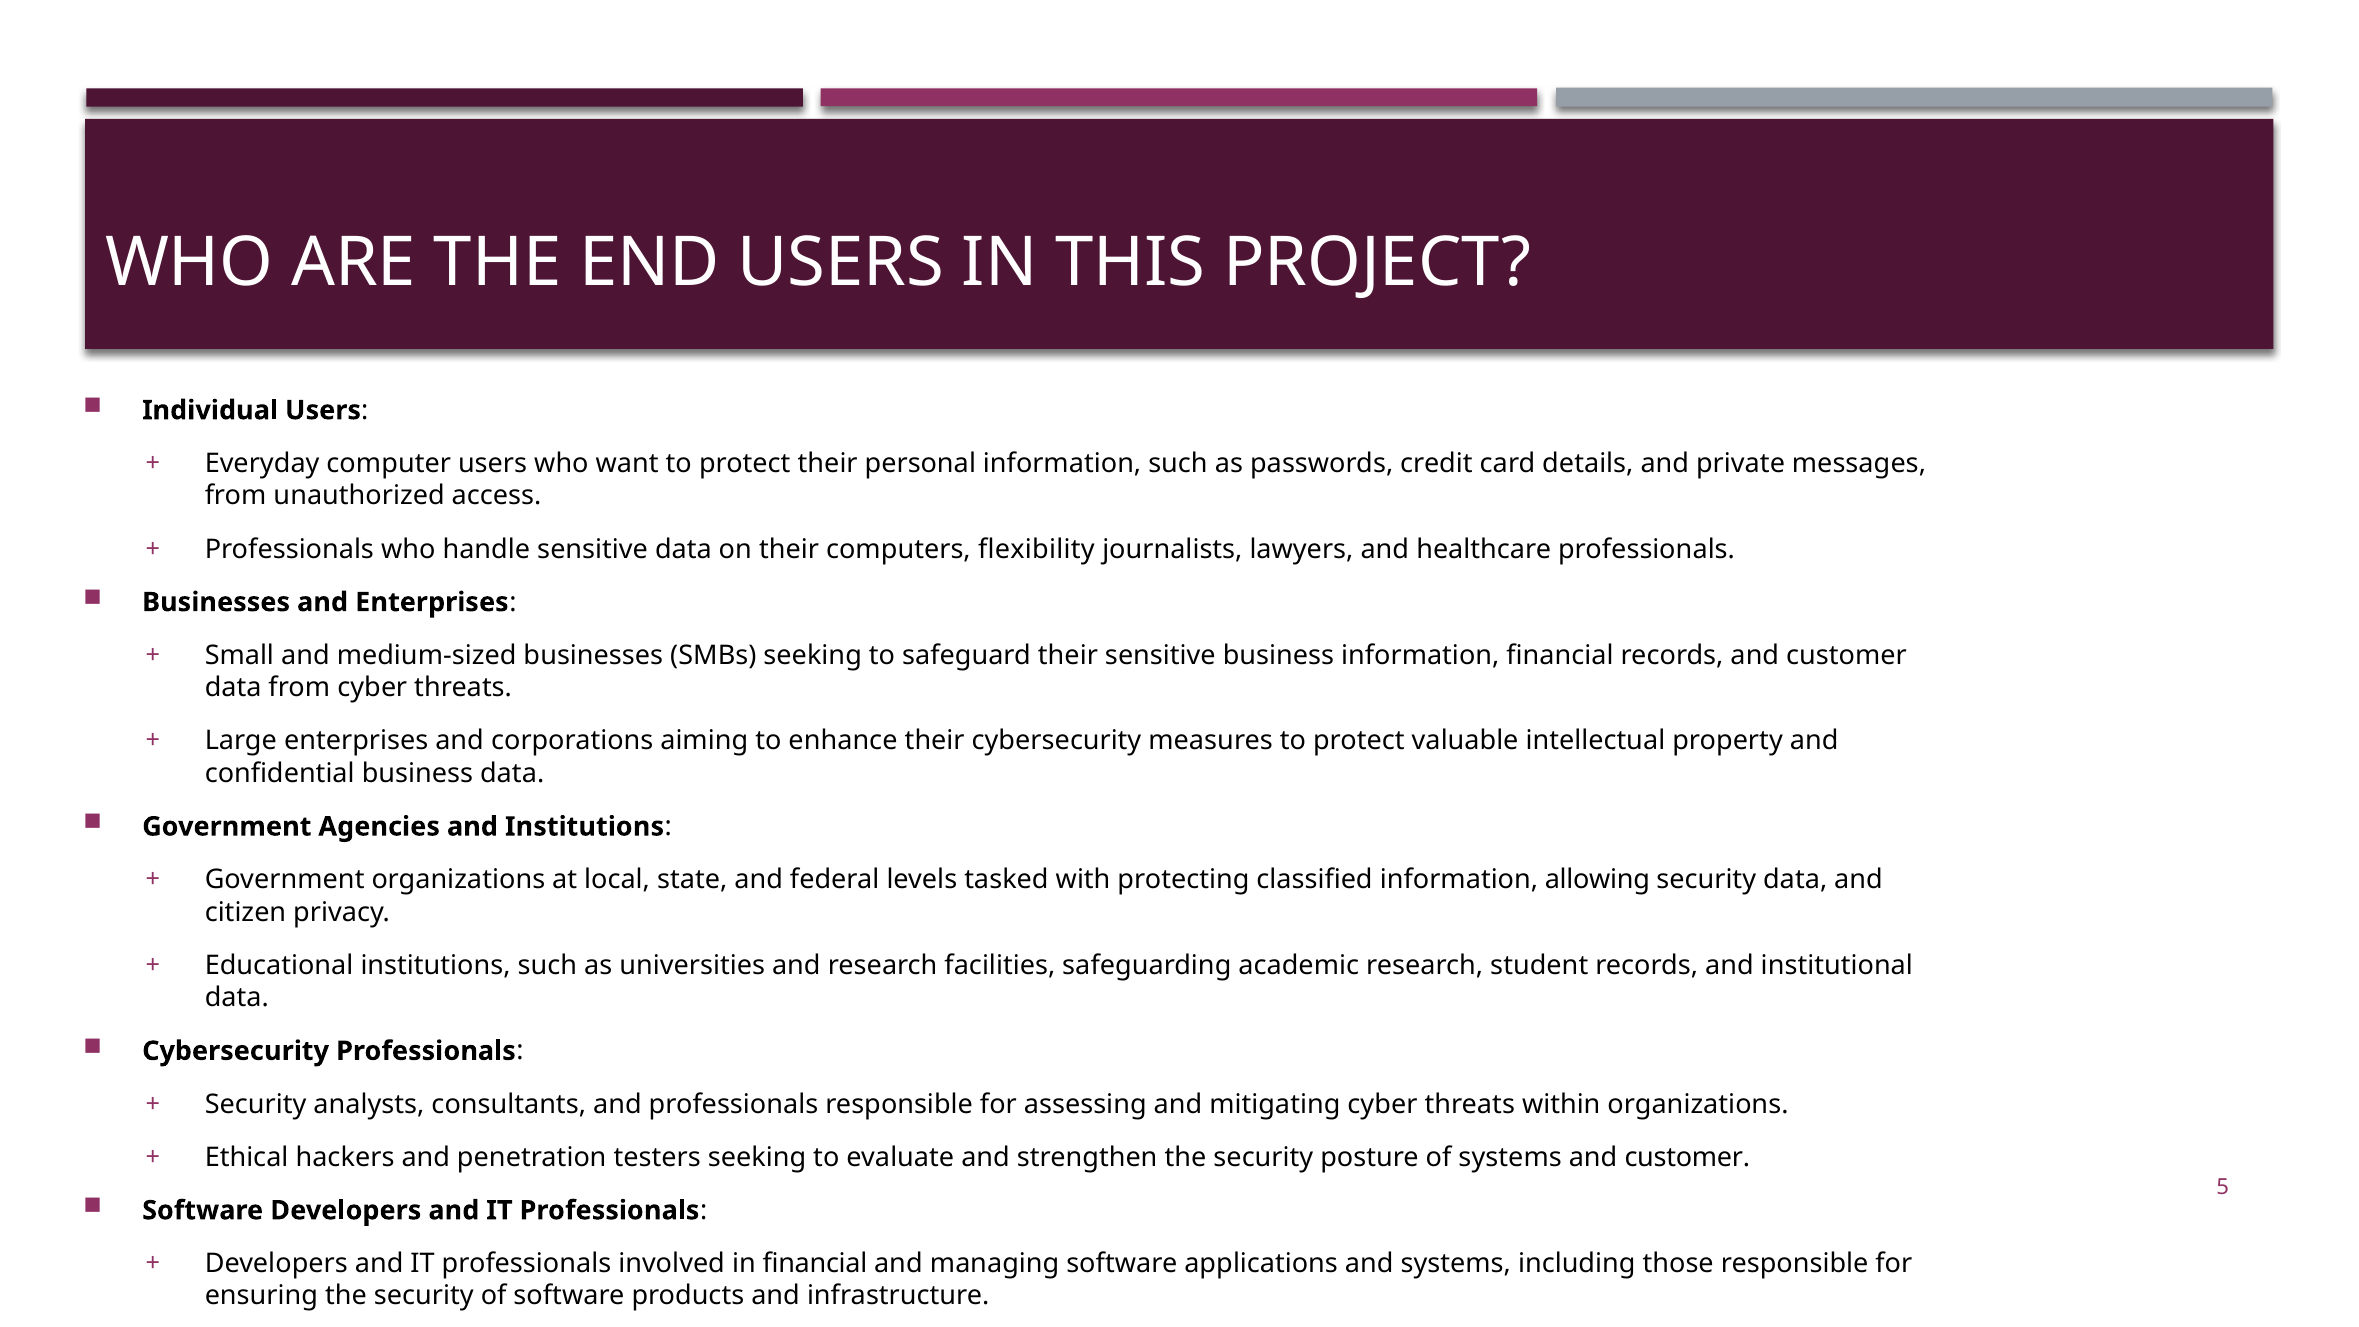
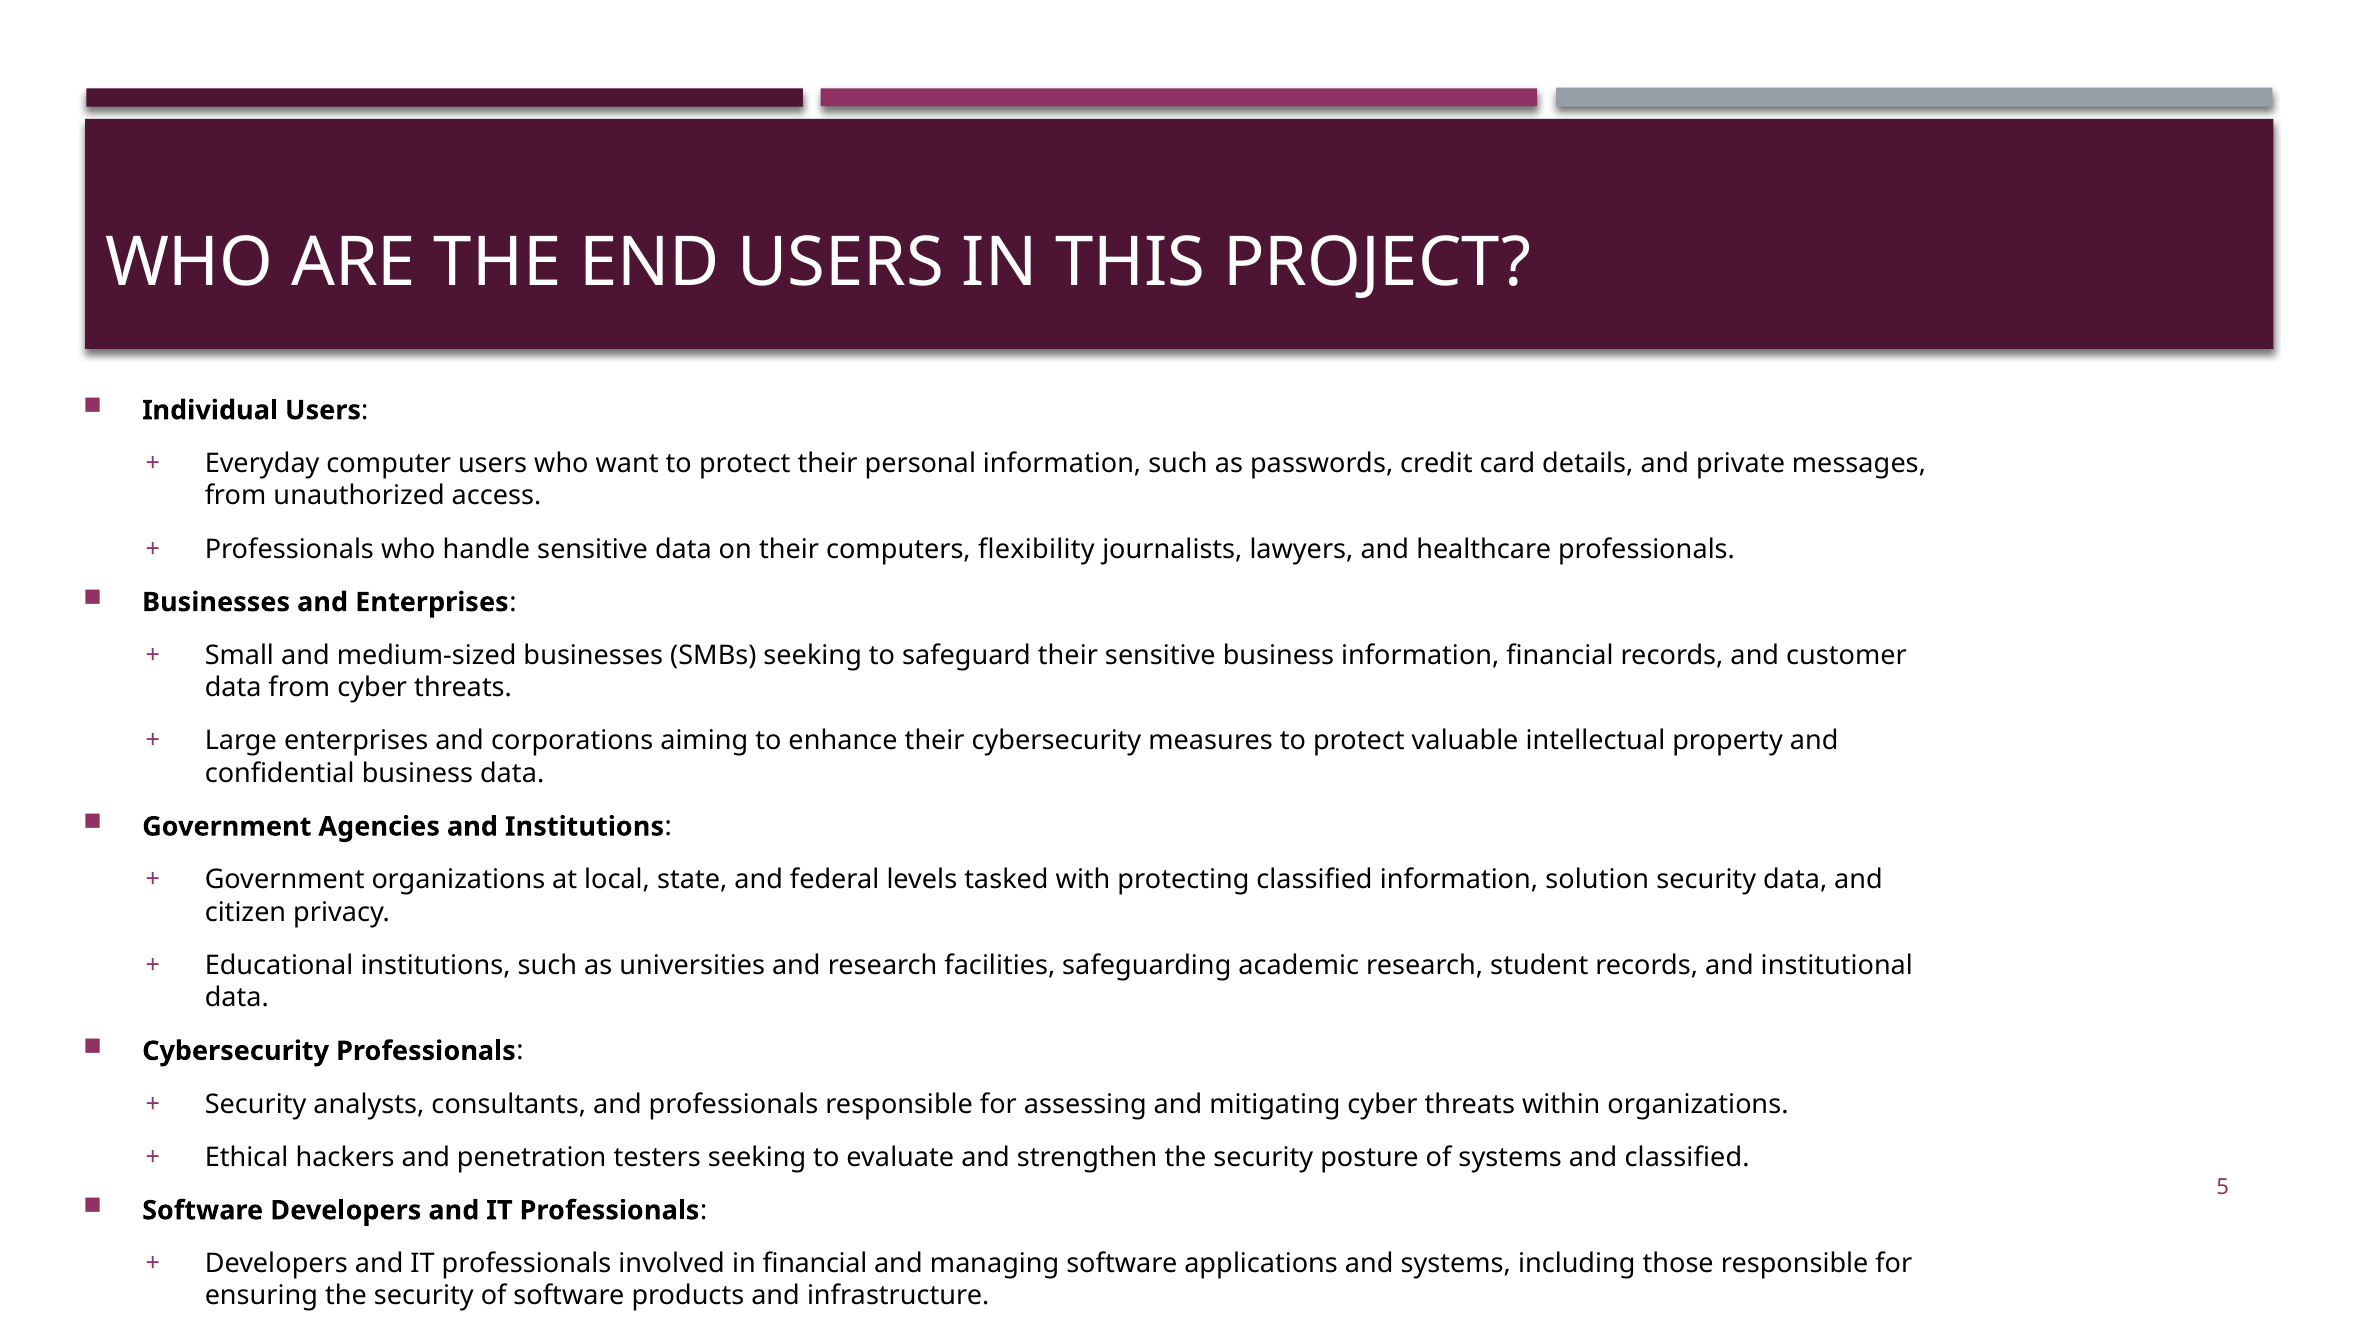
allowing: allowing -> solution (1597, 880)
systems and customer: customer -> classified (1687, 1157)
